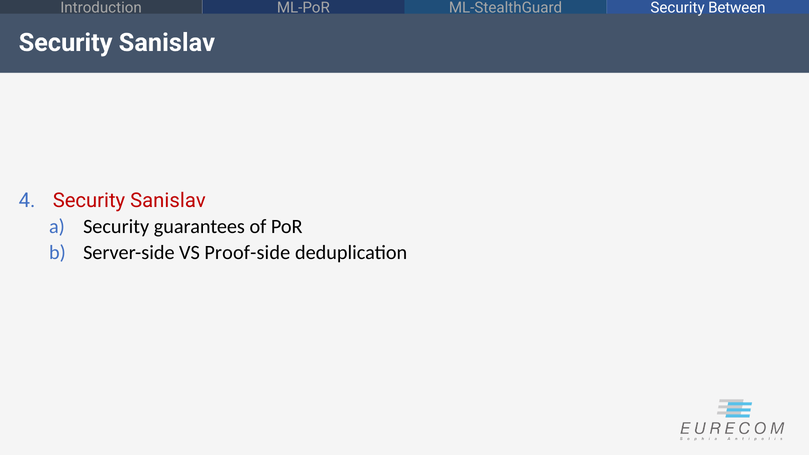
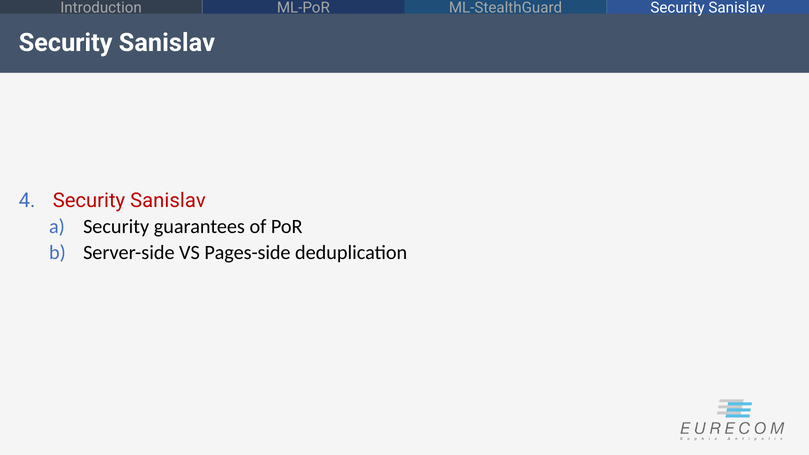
Between: Between -> Sanislav (737, 8)
Proof-side: Proof-side -> Pages-side (247, 253)
